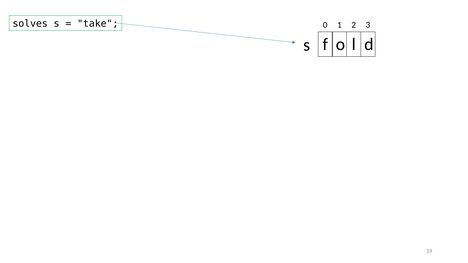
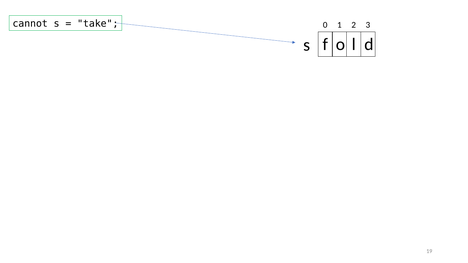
solves: solves -> cannot (30, 24)
